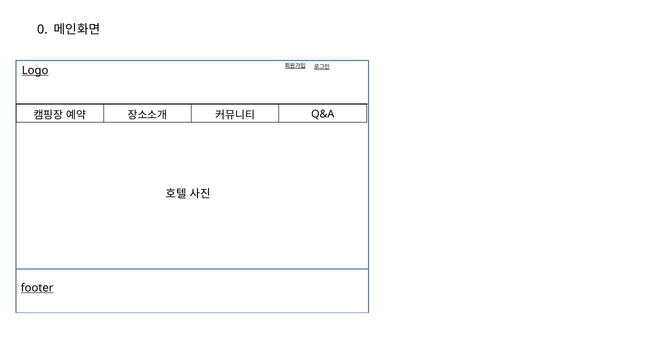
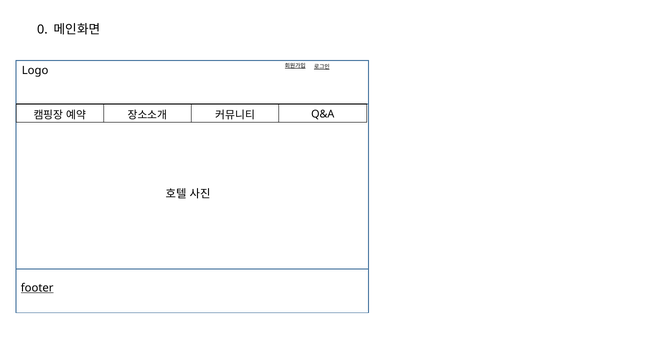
Logo underline: present -> none (35, 70)
